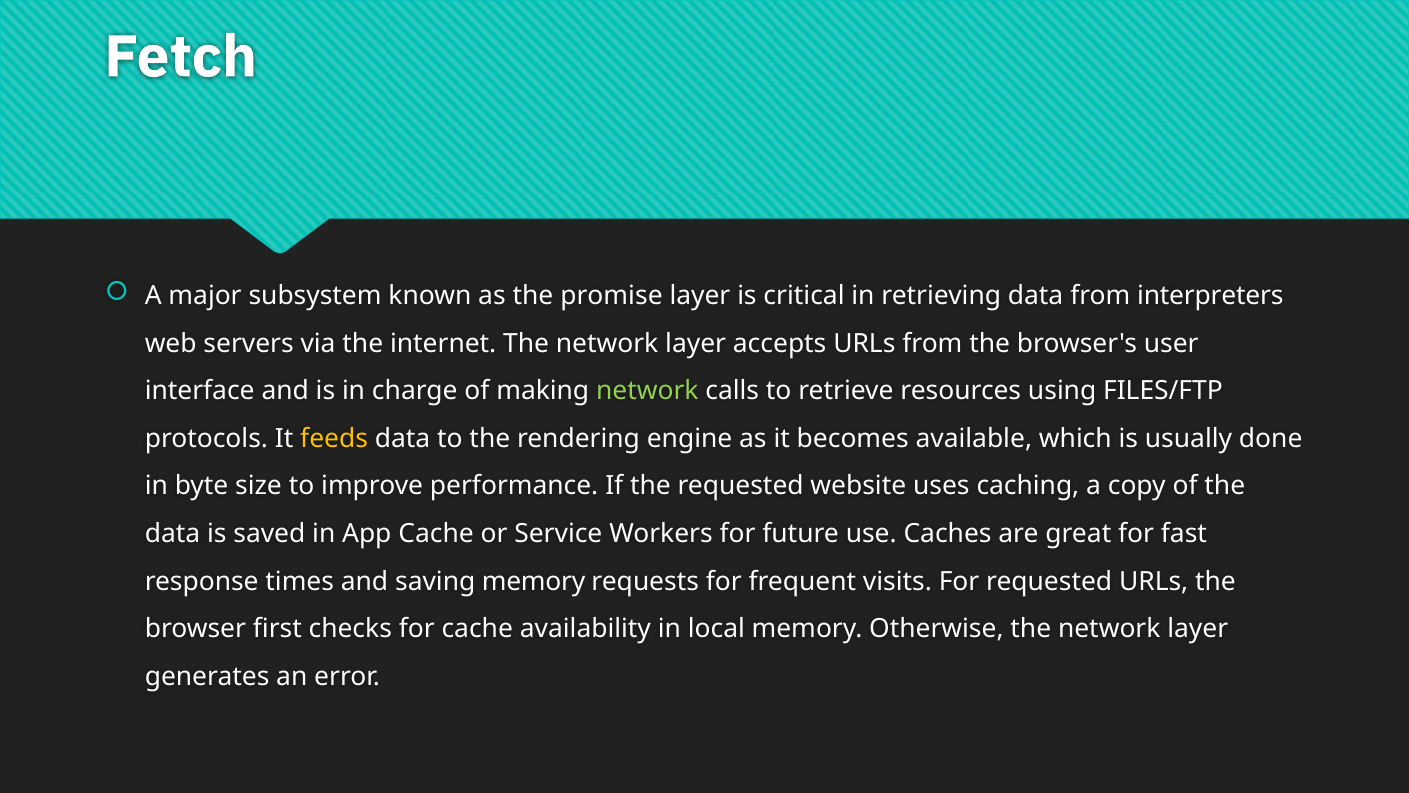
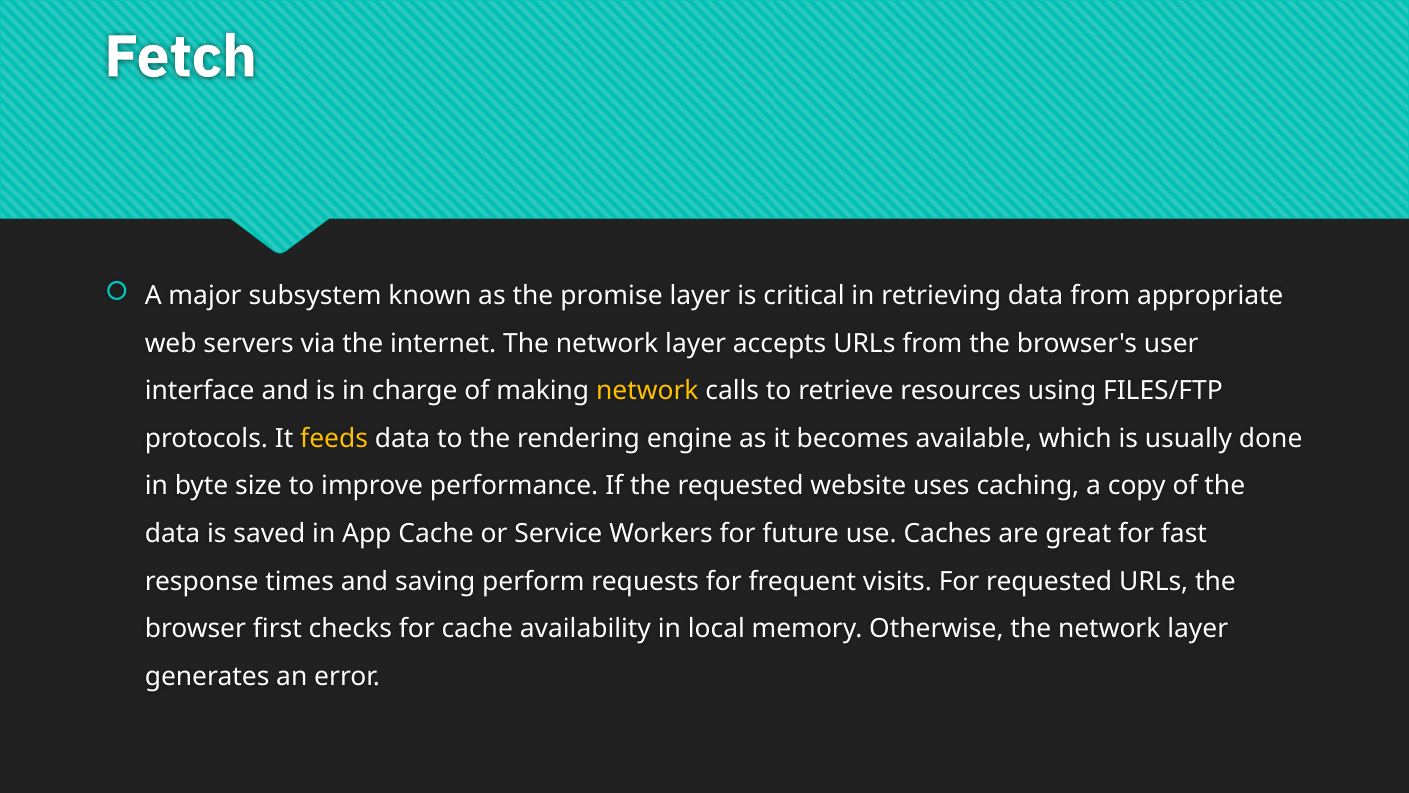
interpreters: interpreters -> appropriate (1210, 296)
network colour: light green -> yellow (647, 391)
saving memory: memory -> perform (533, 581)
